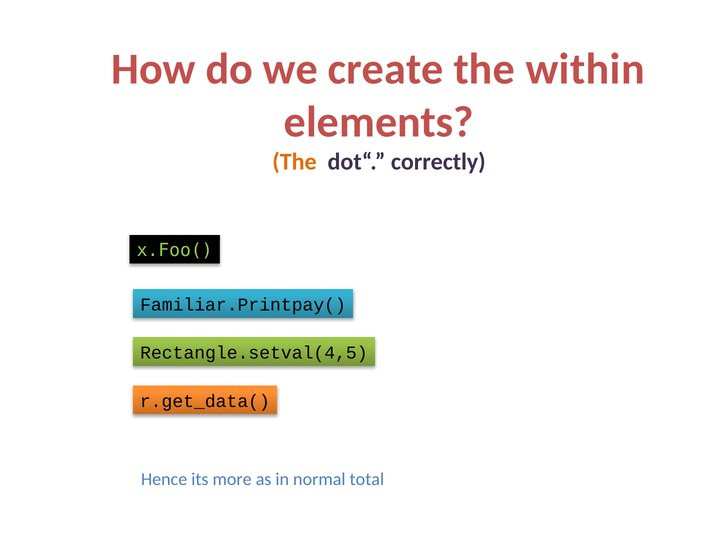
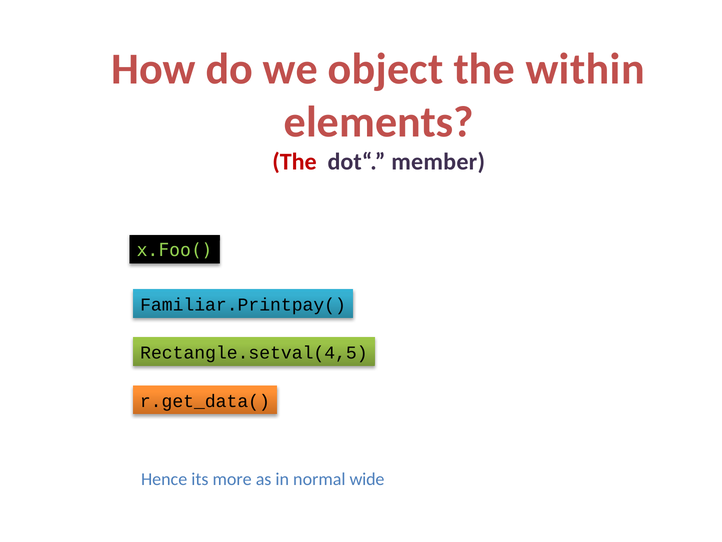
create: create -> object (386, 69)
The colour: orange -> red (295, 162)
correctly: correctly -> member (438, 162)
total: total -> wide (367, 479)
